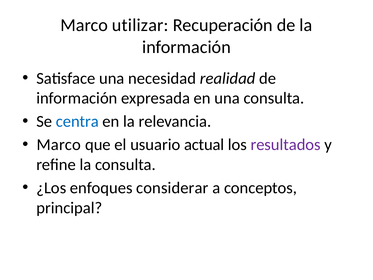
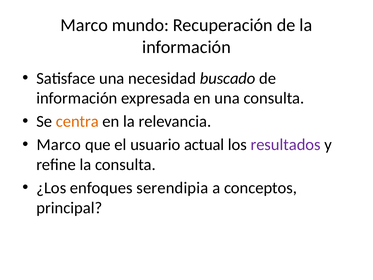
utilizar: utilizar -> mundo (140, 25)
realidad: realidad -> buscado (228, 78)
centra colour: blue -> orange (77, 121)
considerar: considerar -> serendipia (172, 188)
